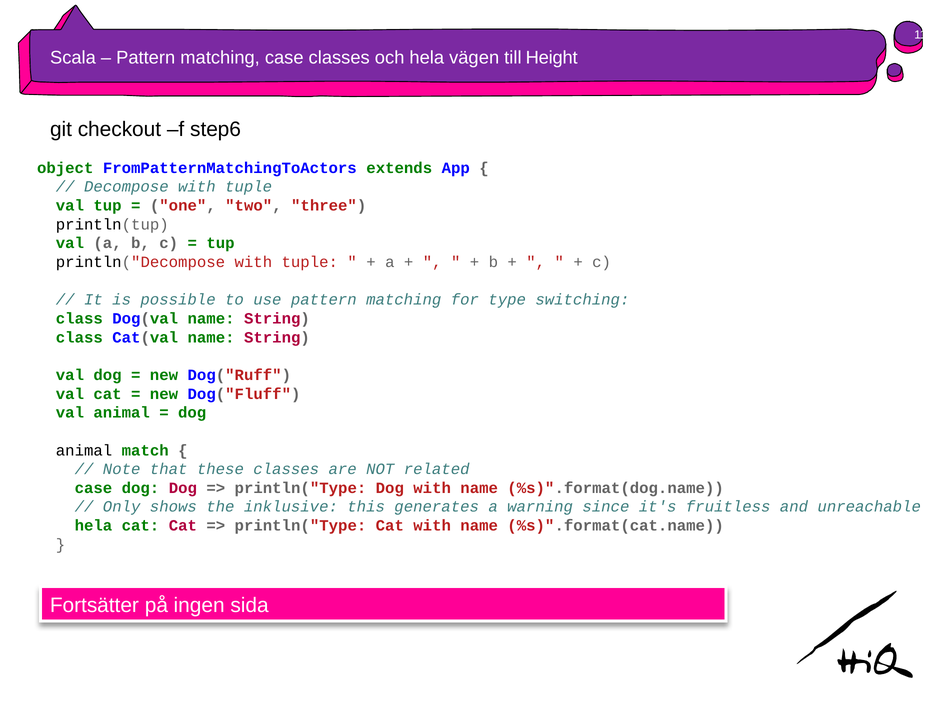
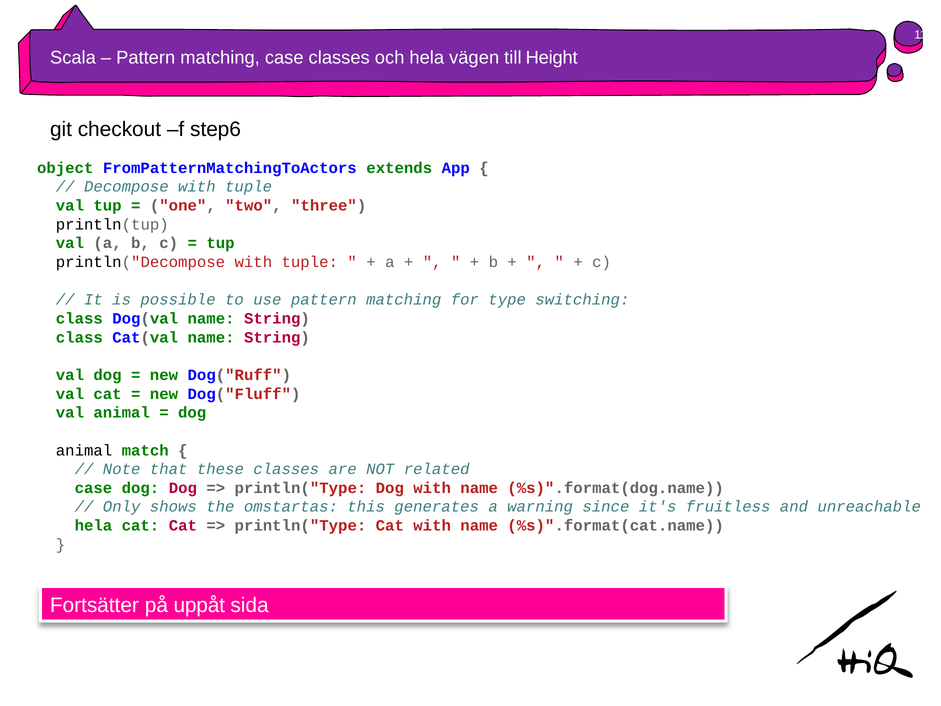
inklusive: inklusive -> omstartas (291, 507)
ingen: ingen -> uppåt (199, 605)
